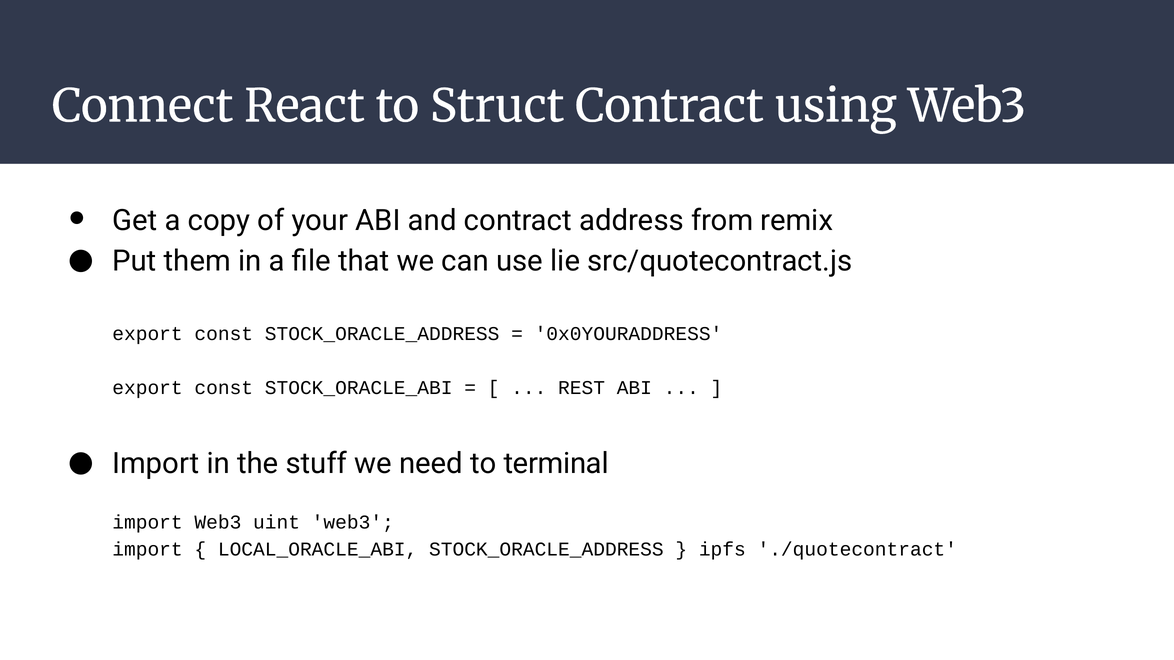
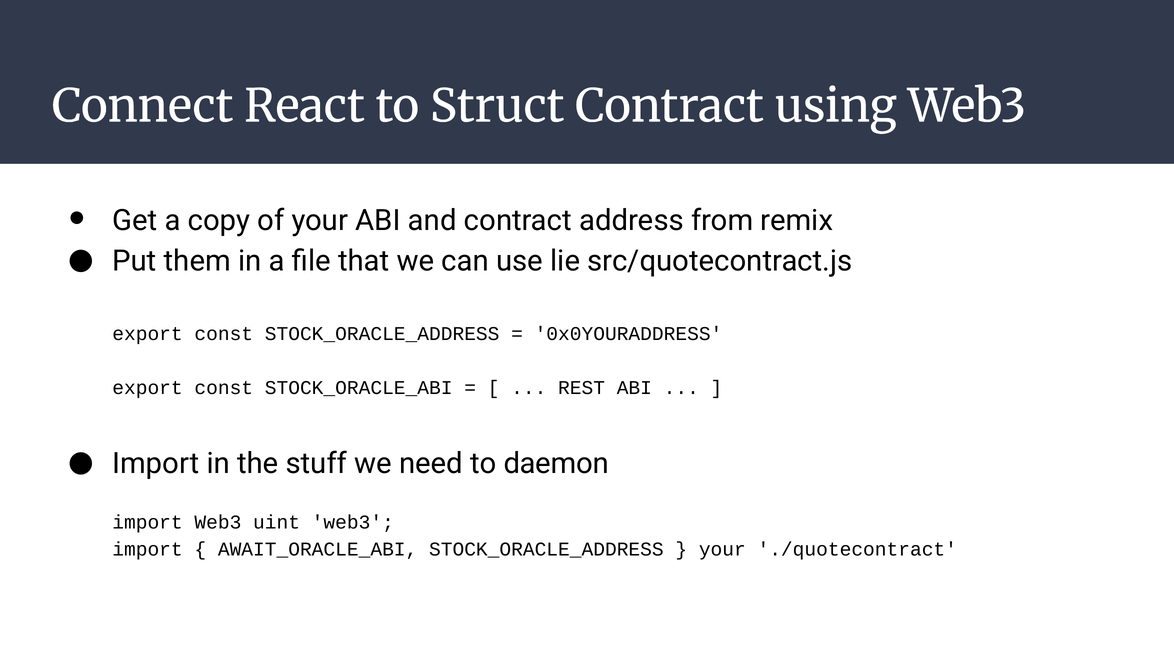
terminal: terminal -> daemon (556, 464)
LOCAL_ORACLE_ABI: LOCAL_ORACLE_ABI -> AWAIT_ORACLE_ABI (318, 550)
ipfs: ipfs -> your (722, 550)
